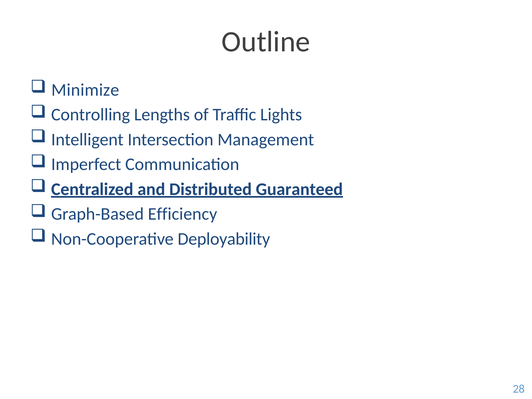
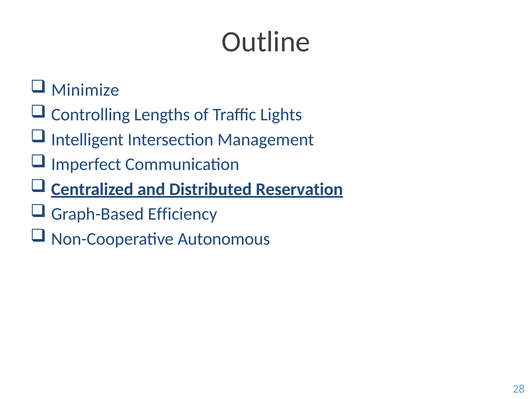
Guaranteed: Guaranteed -> Reservation (299, 189)
Deployability: Deployability -> Autonomous (224, 239)
